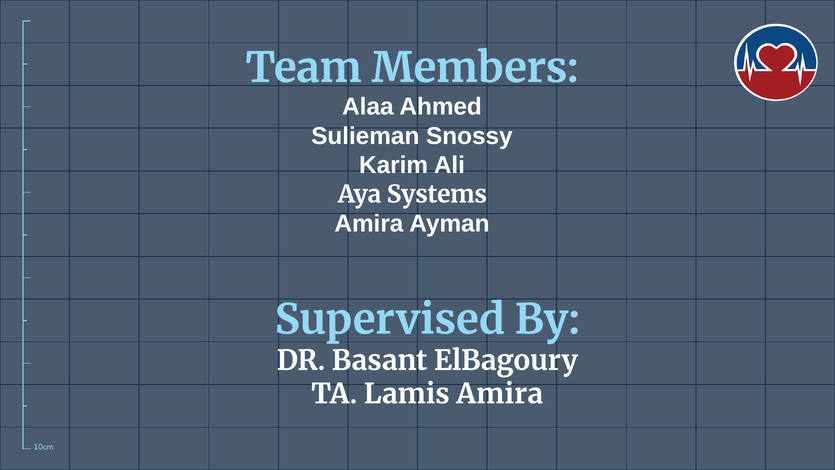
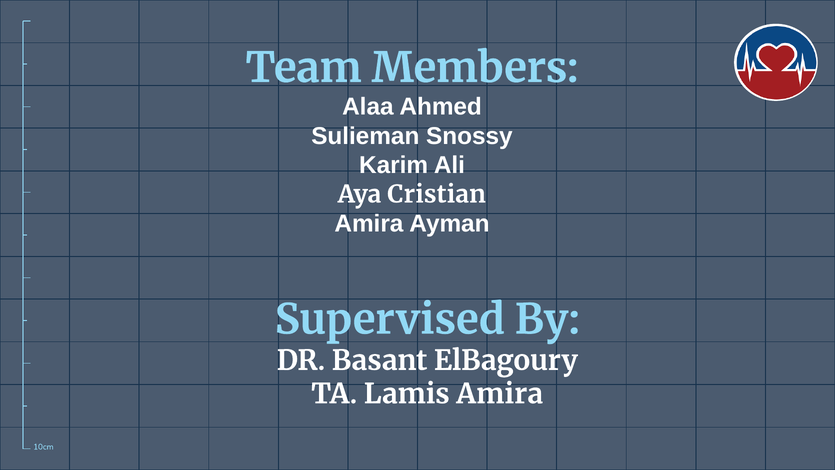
Systems: Systems -> Cristian (437, 194)
